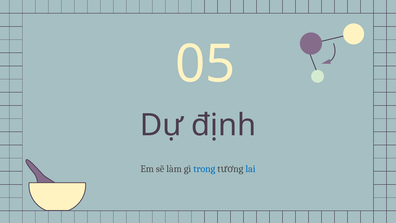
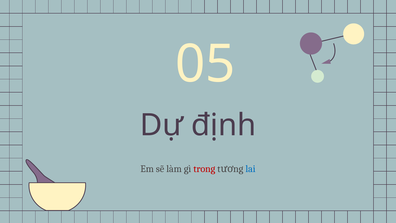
trong colour: blue -> red (204, 169)
